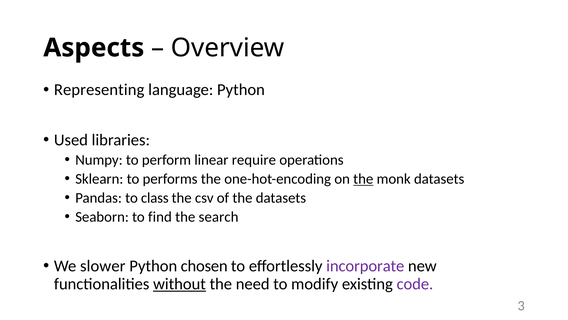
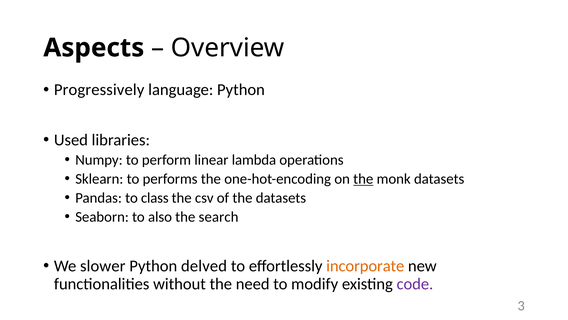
Representing: Representing -> Progressively (99, 90)
require: require -> lambda (254, 160)
find: find -> also (160, 216)
chosen: chosen -> delved (204, 266)
incorporate colour: purple -> orange (365, 266)
without underline: present -> none (179, 284)
